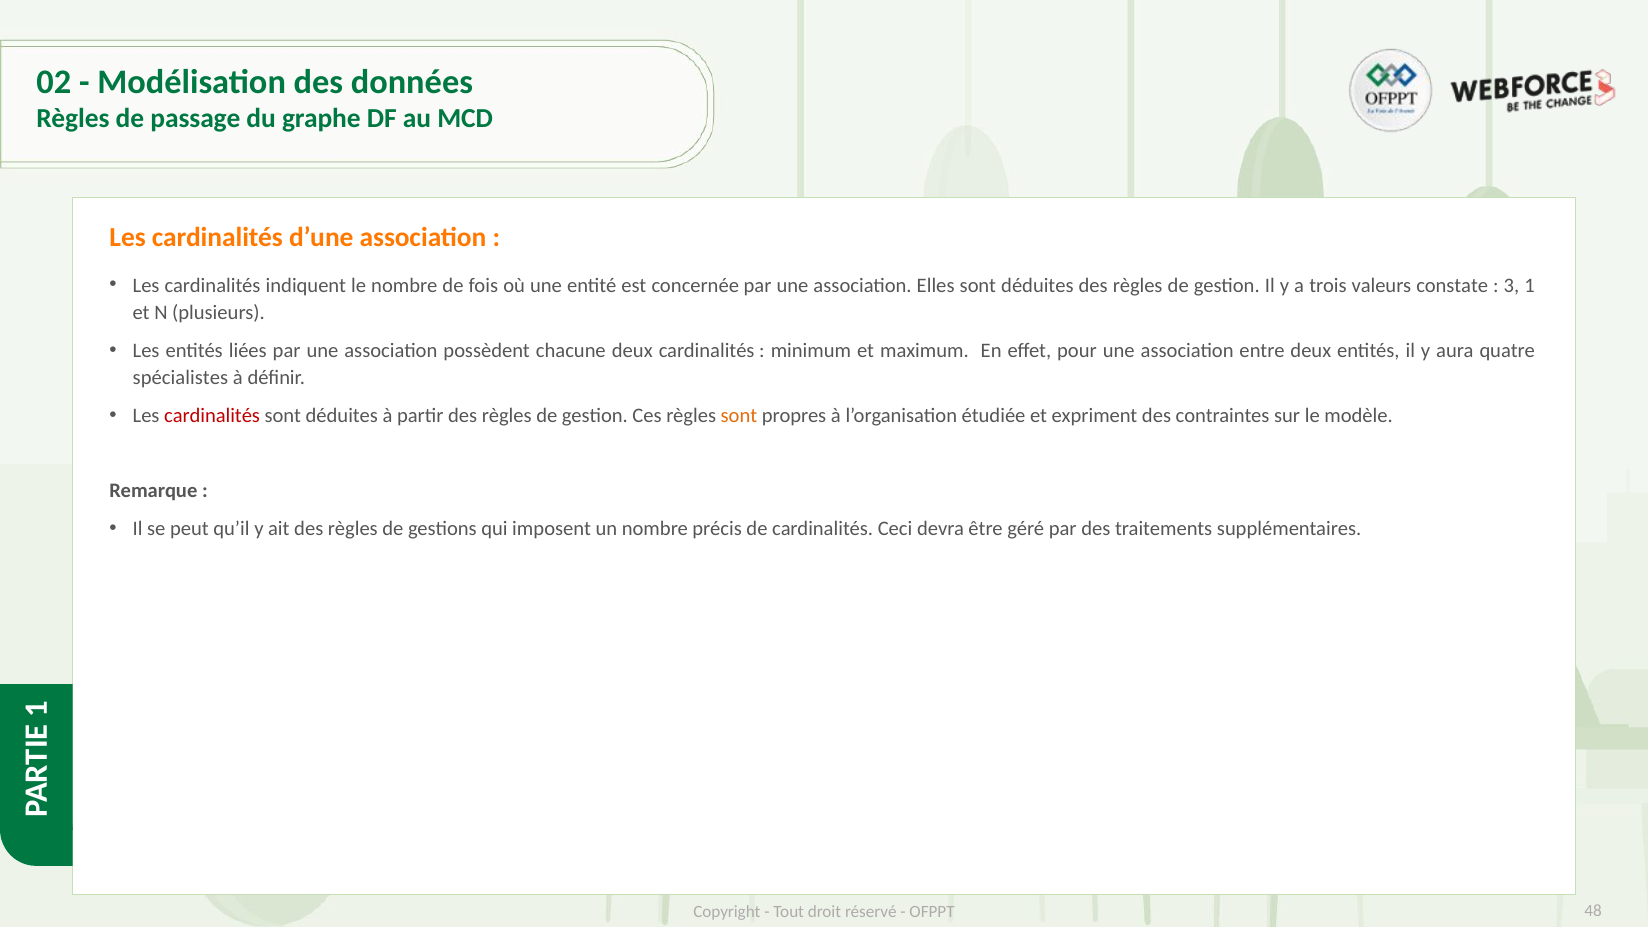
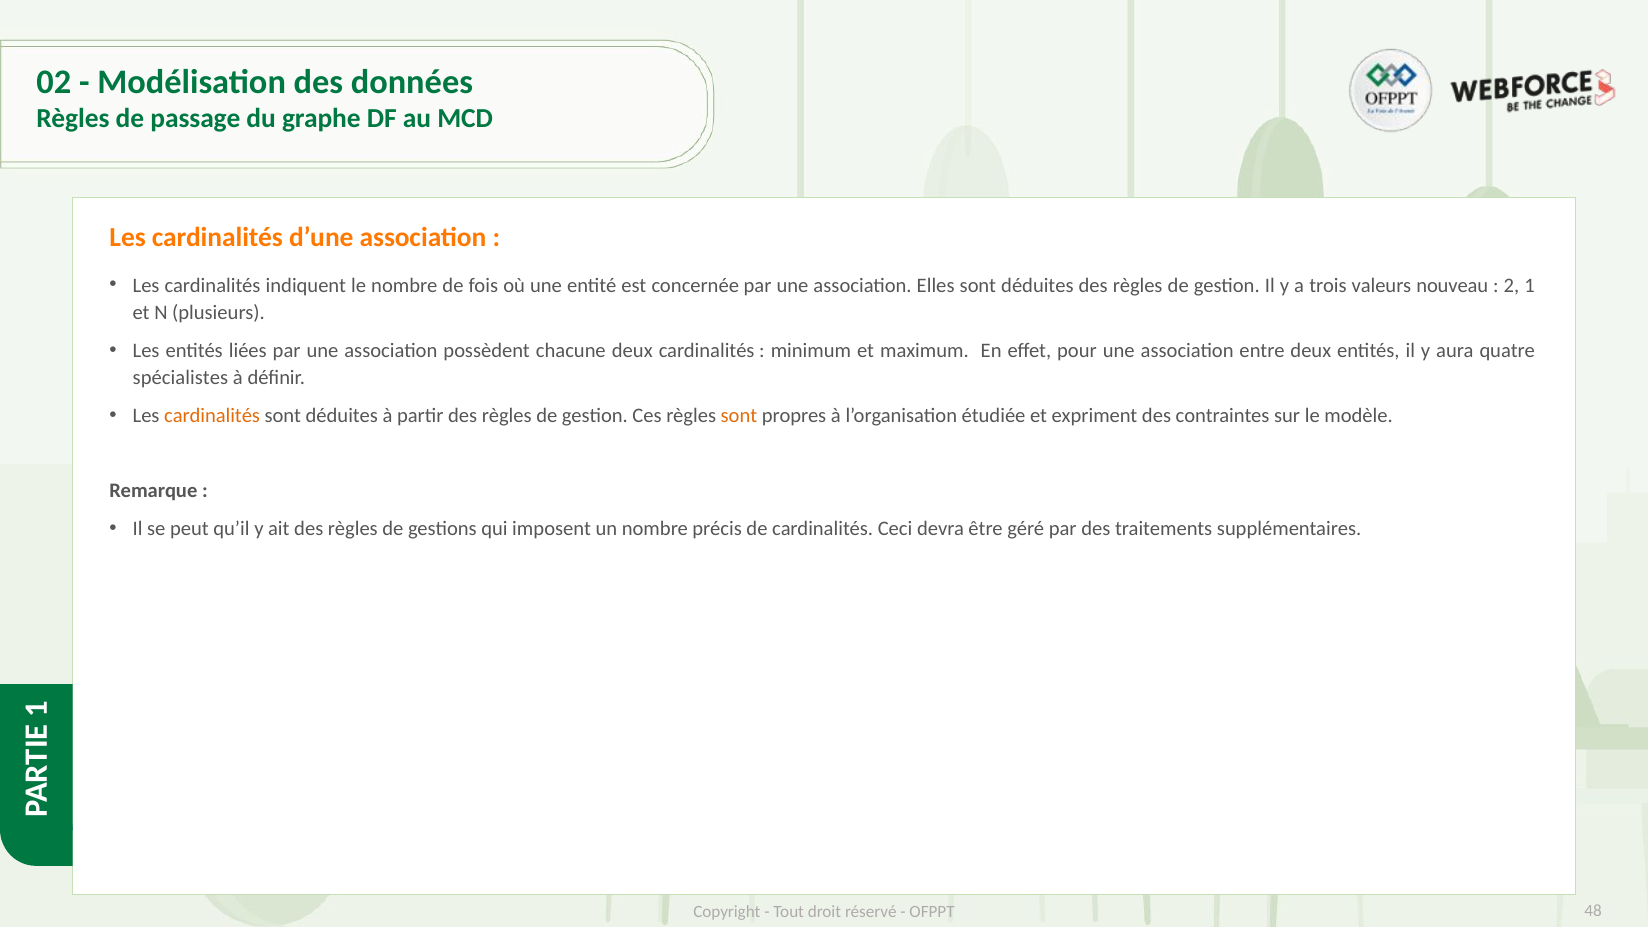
constate: constate -> nouveau (1452, 285)
3: 3 -> 2 (1511, 285)
cardinalités colour: red -> orange (212, 416)
